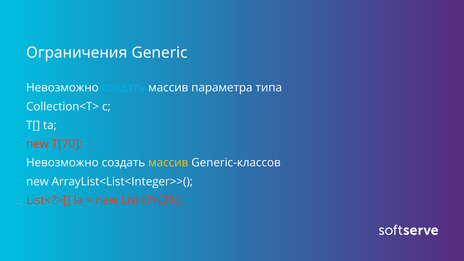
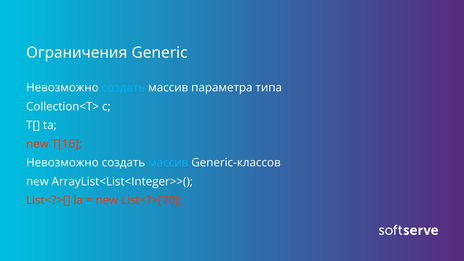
T[70: T[70 -> T[16 (67, 144)
массив colour: yellow -> light blue (168, 163)
List<?>[26: List<?>[26 -> List<?>[70 (152, 200)
